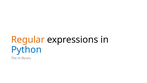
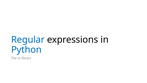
Regular colour: orange -> blue (28, 40)
